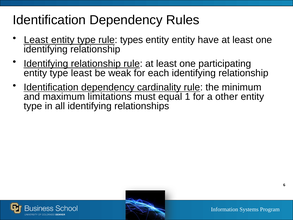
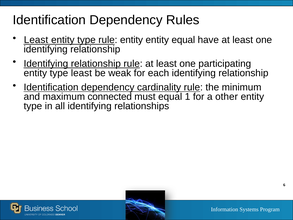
rule types: types -> entity (132, 40)
entity entity: entity -> equal (183, 40)
limitations: limitations -> connected (110, 97)
